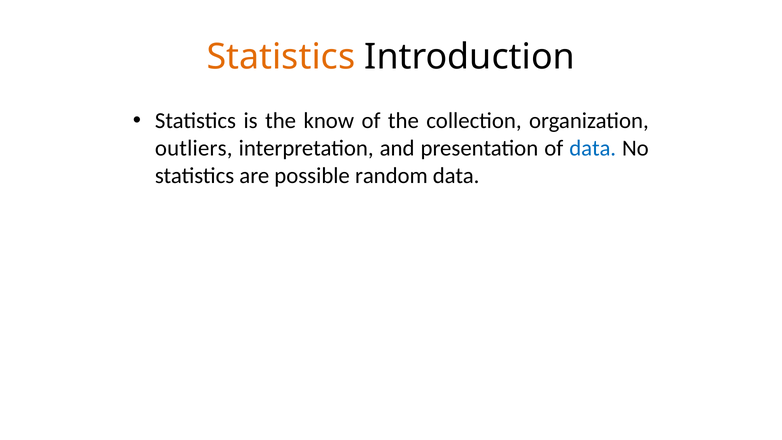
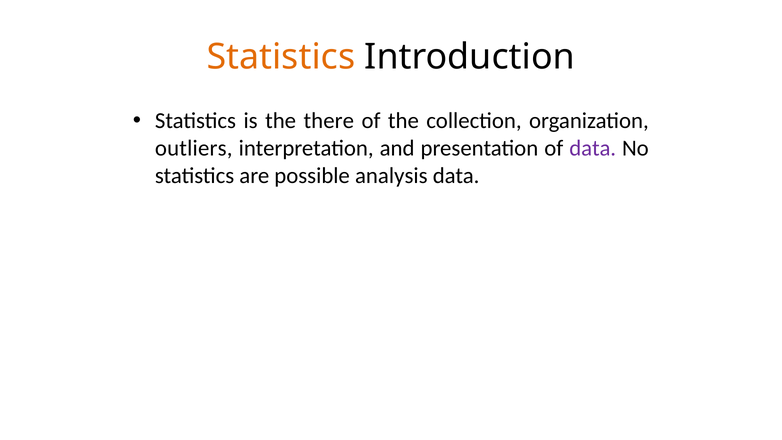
know: know -> there (329, 121)
data colour: blue -> purple (593, 148)
random: random -> analysis (391, 175)
